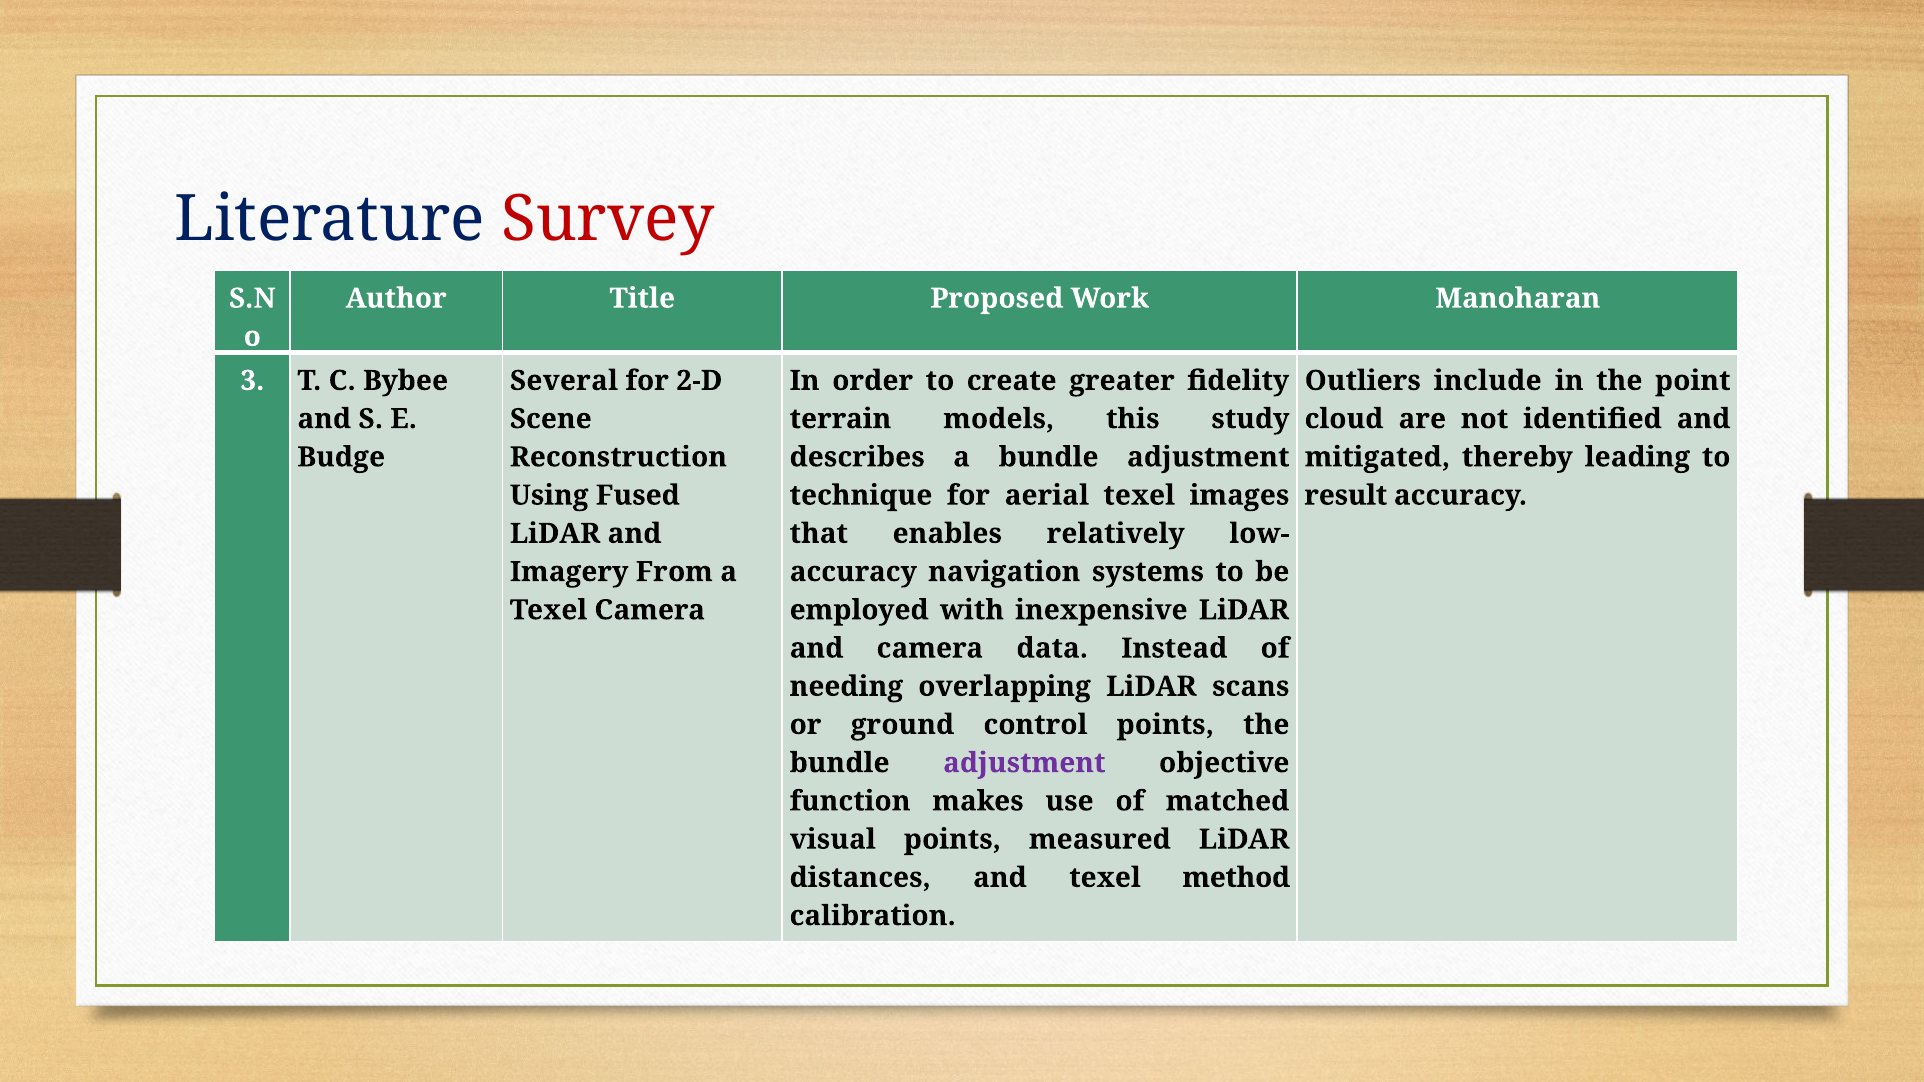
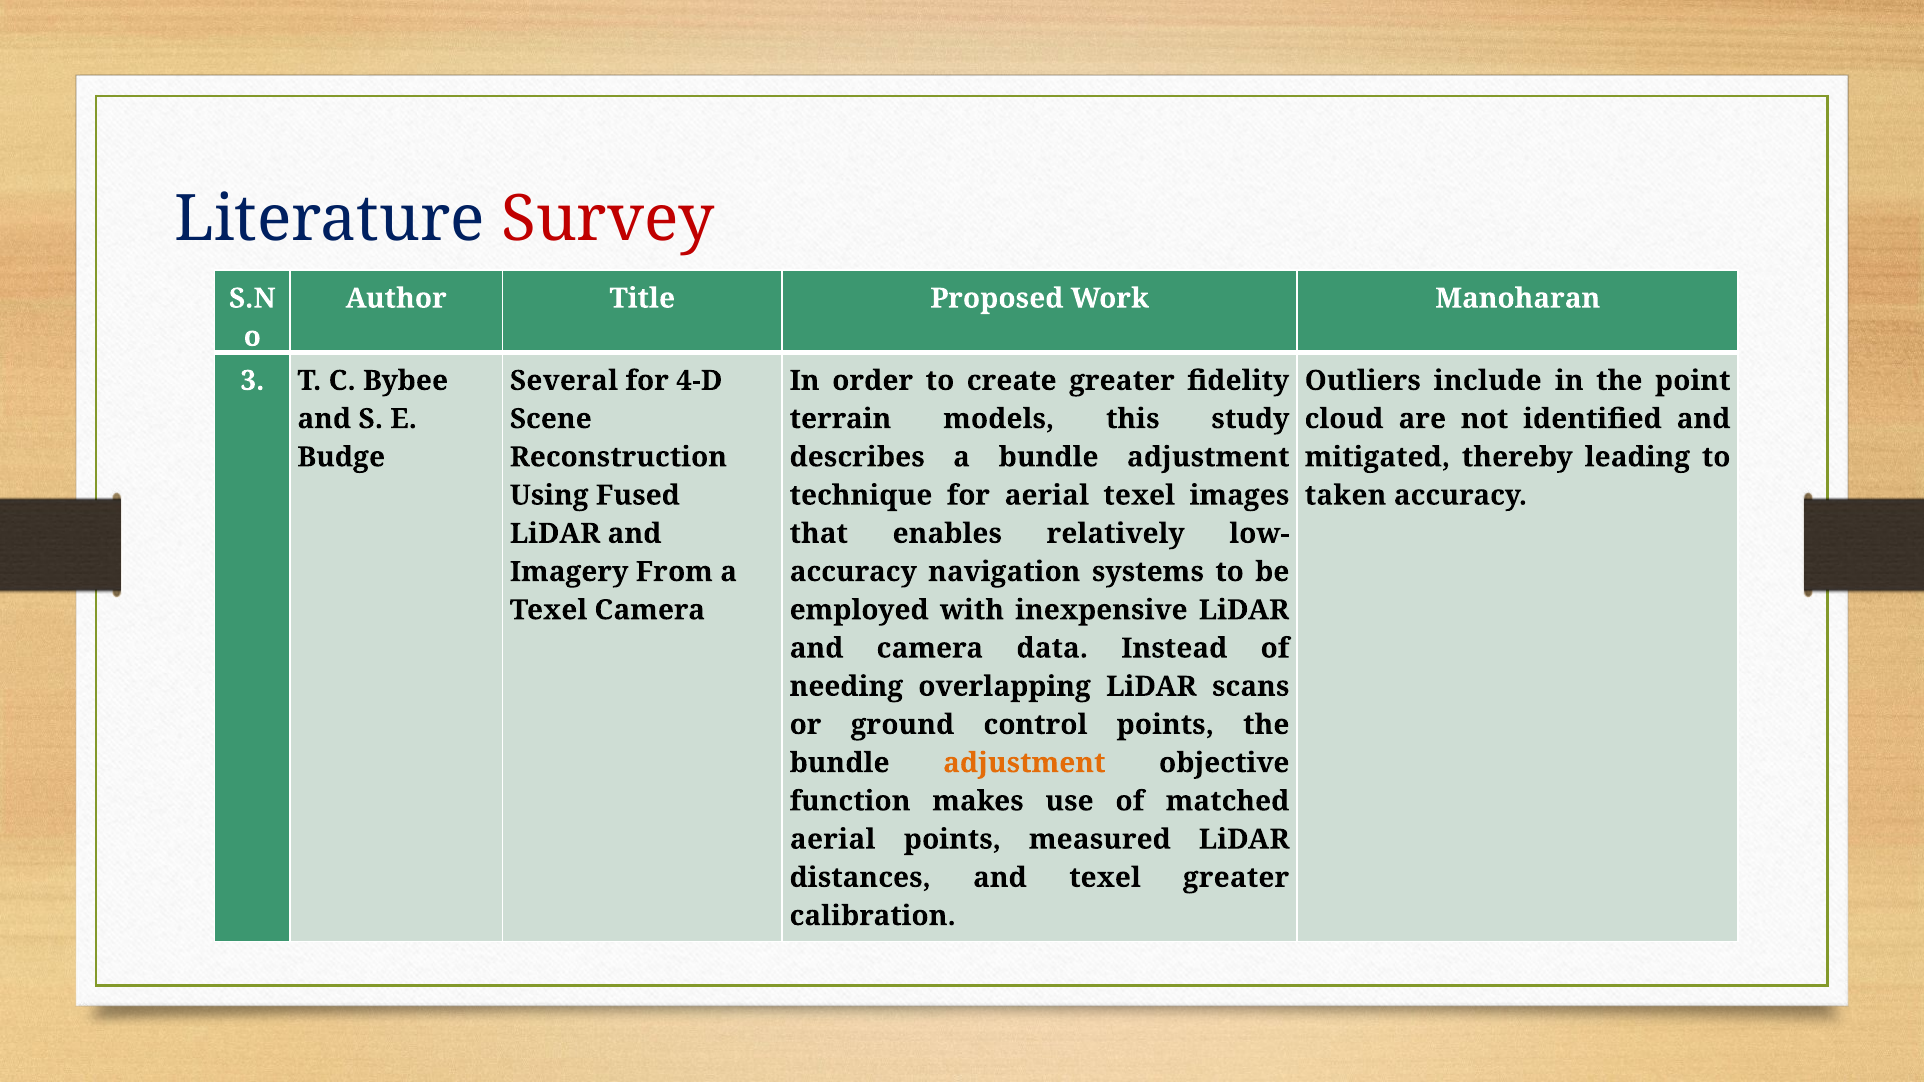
2-D: 2-D -> 4-D (699, 381)
result: result -> taken (1346, 495)
adjustment colour: purple -> orange (1024, 763)
visual: visual -> aerial (833, 840)
texel method: method -> greater (1236, 878)
